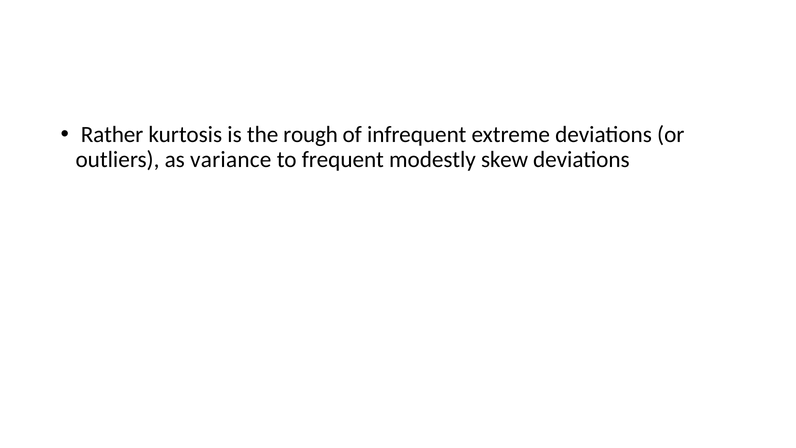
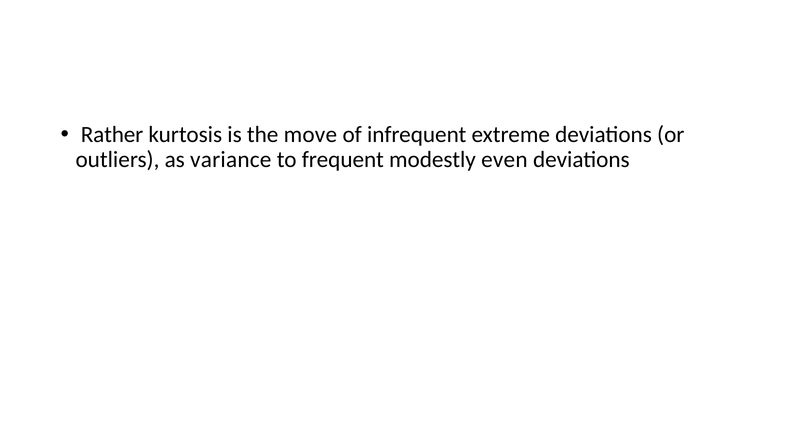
rough: rough -> move (310, 135)
skew: skew -> even (504, 160)
